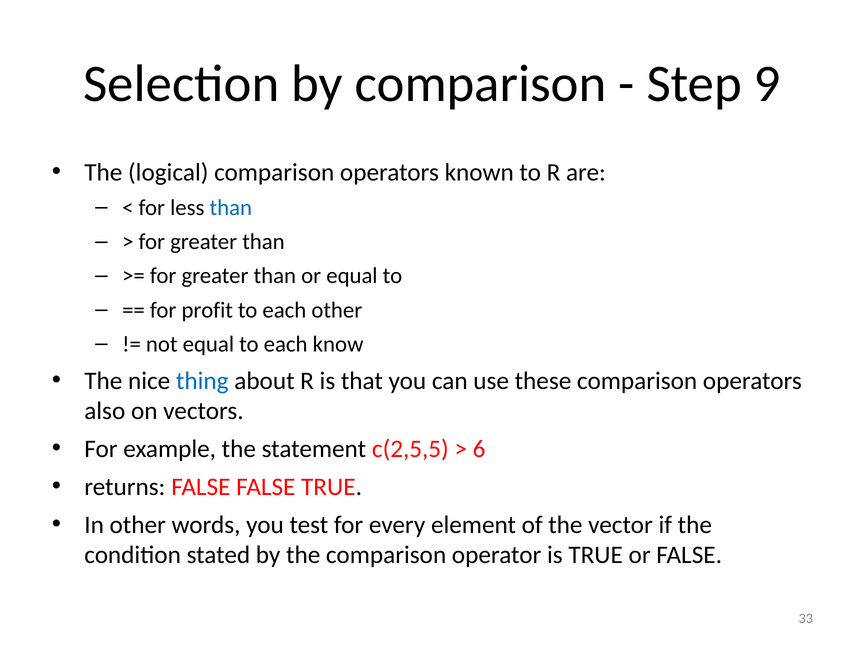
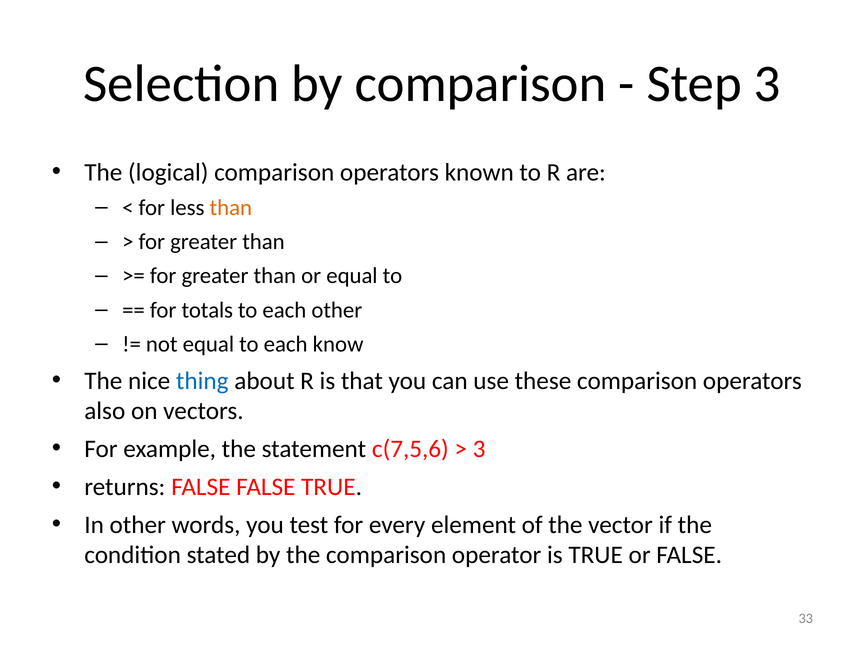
Step 9: 9 -> 3 (767, 84)
than colour: blue -> orange (231, 208)
profit: profit -> totals (207, 310)
c(2,5,5: c(2,5,5 -> c(7,5,6 (410, 449)
6: 6 -> 3 (479, 449)
